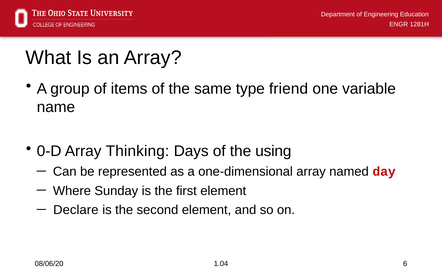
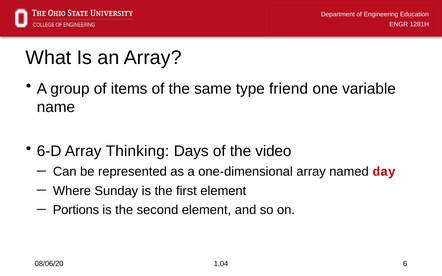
0-D: 0-D -> 6-D (49, 151)
using: using -> video (273, 151)
Declare: Declare -> Portions (76, 210)
